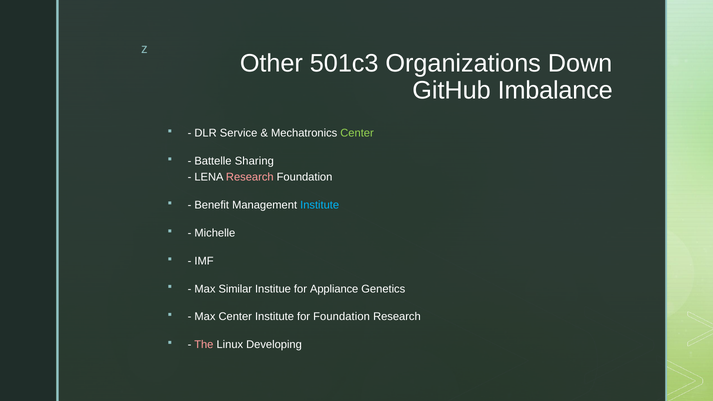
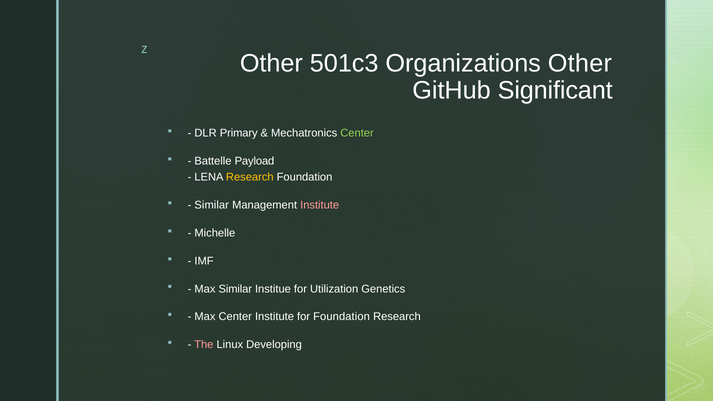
Organizations Down: Down -> Other (580, 63)
Imbalance: Imbalance -> Significant (555, 91)
Service: Service -> Primary (239, 133)
Sharing: Sharing -> Payload (254, 161)
Research colour: pink -> yellow (250, 177)
Benefit: Benefit -> Similar (212, 205)
Institute colour: light blue -> pink (320, 205)
Appliance: Appliance -> Utilization (334, 289)
